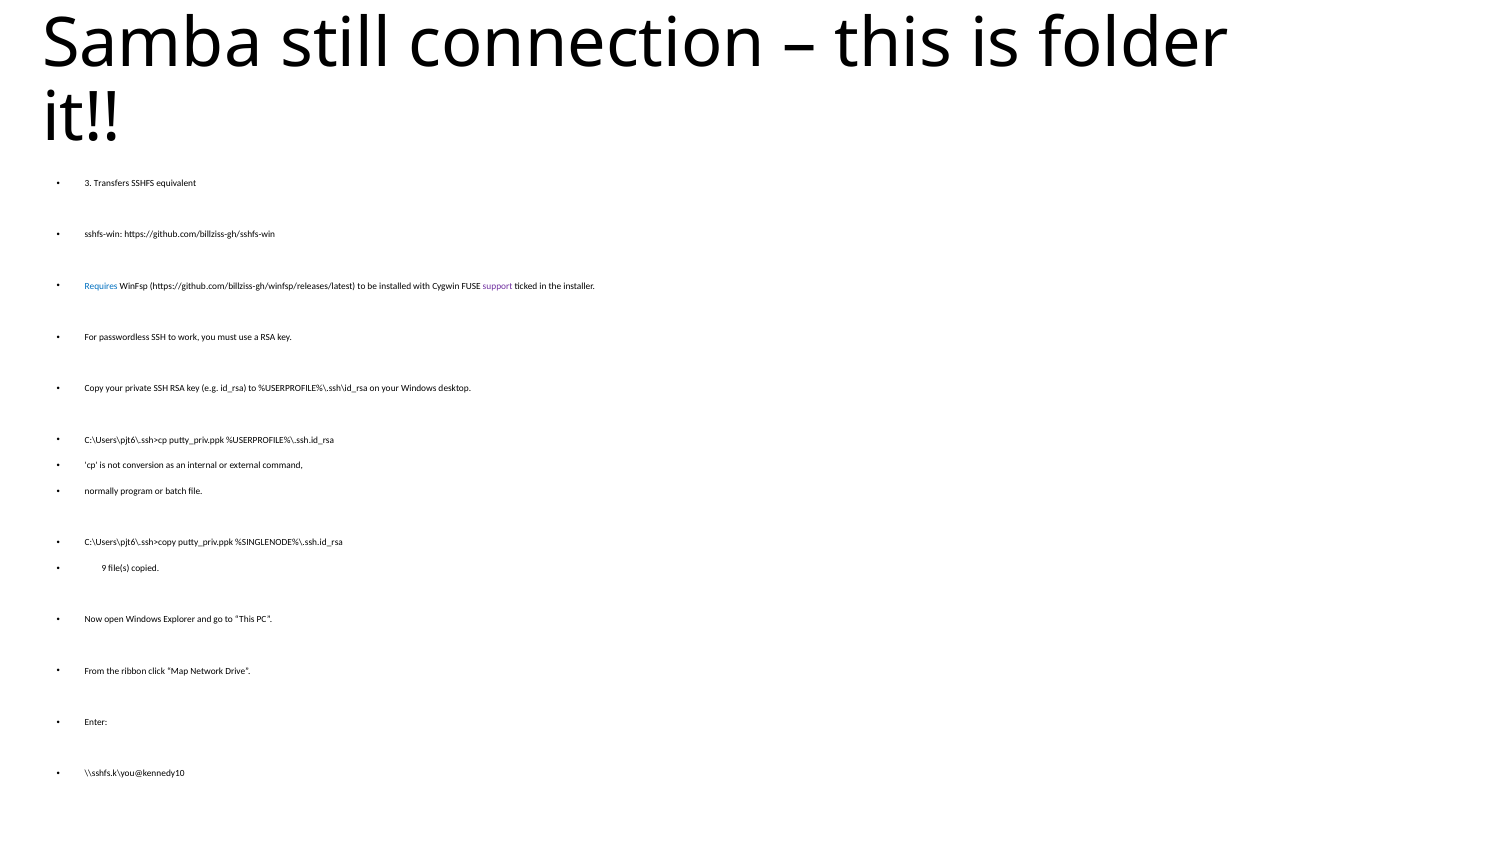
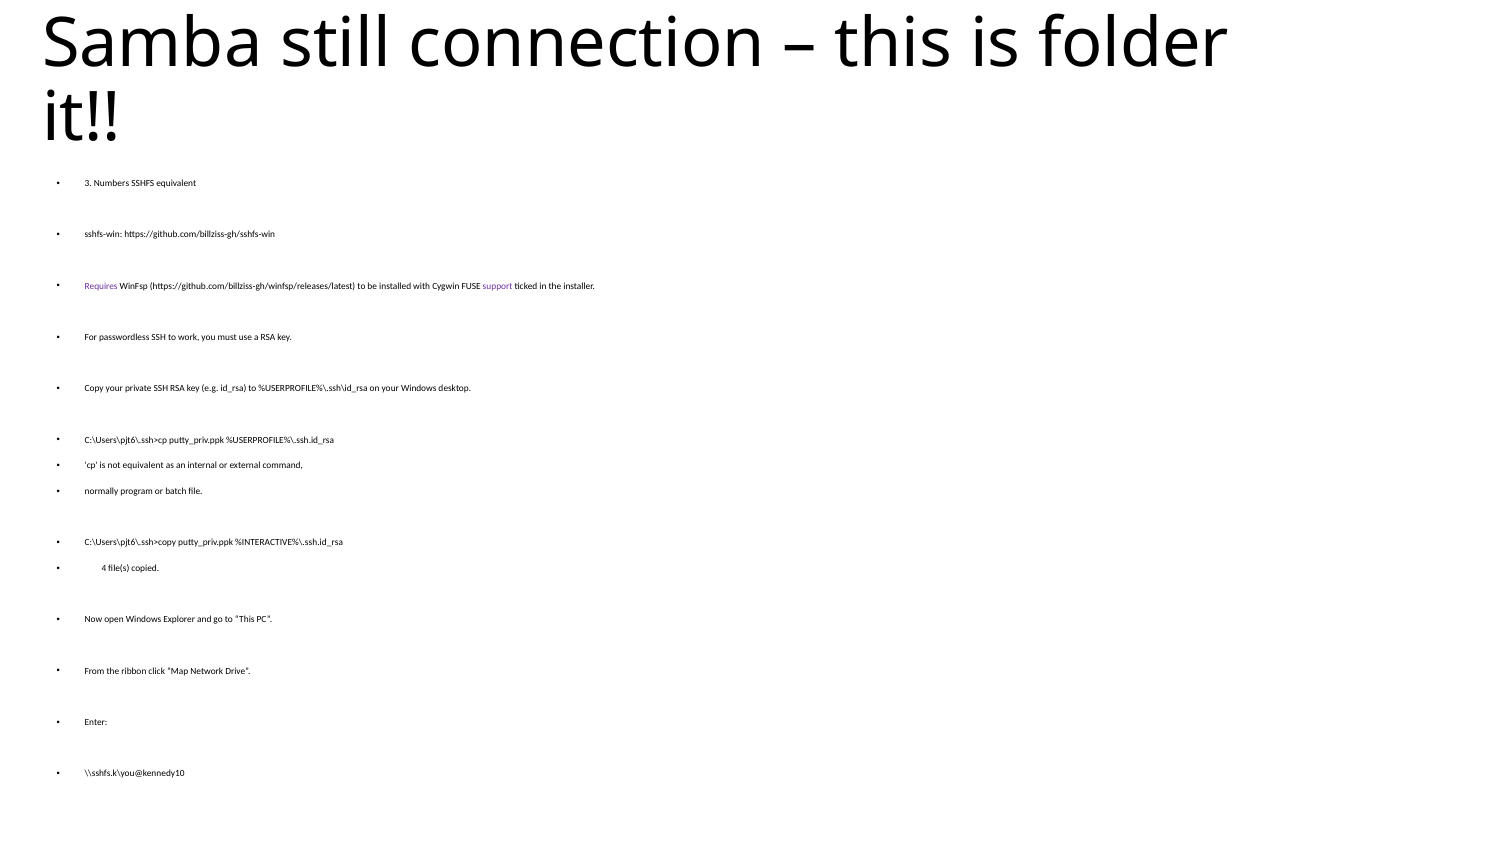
Transfers: Transfers -> Numbers (112, 183)
Requires colour: blue -> purple (101, 286)
not conversion: conversion -> equivalent (143, 465)
%SINGLENODE%\.ssh.id_rsa: %SINGLENODE%\.ssh.id_rsa -> %INTERACTIVE%\.ssh.id_rsa (289, 542)
9: 9 -> 4 (104, 568)
